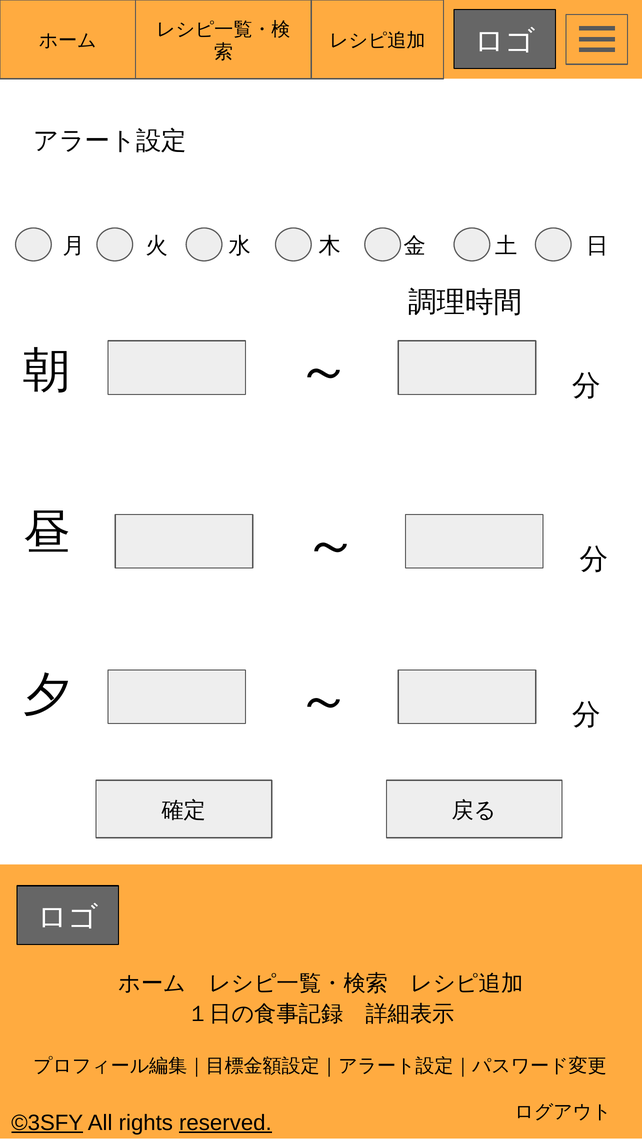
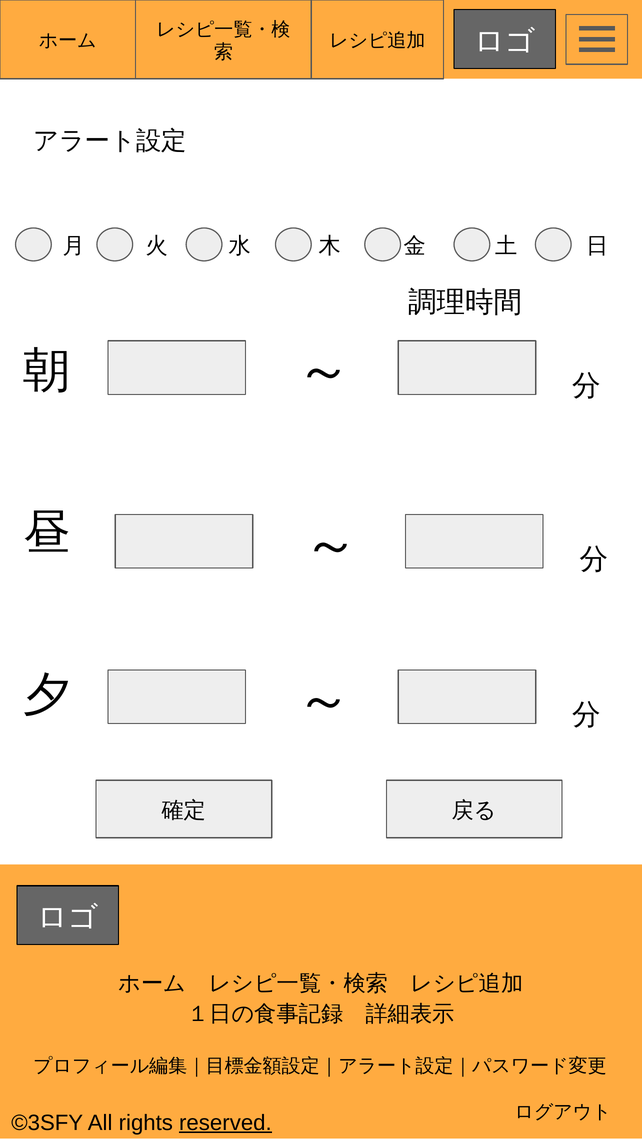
©3SFY underline: present -> none (47, 1124)
